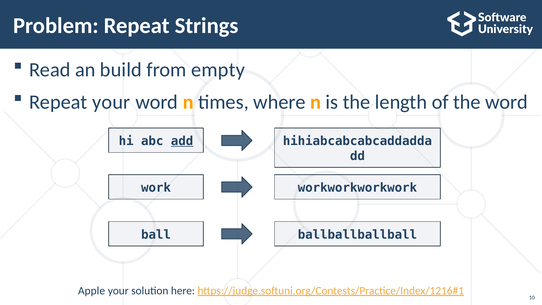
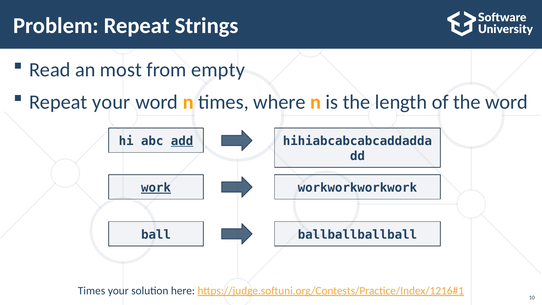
build: build -> most (121, 70)
work underline: none -> present (156, 188)
Apple: Apple -> Times (92, 291)
